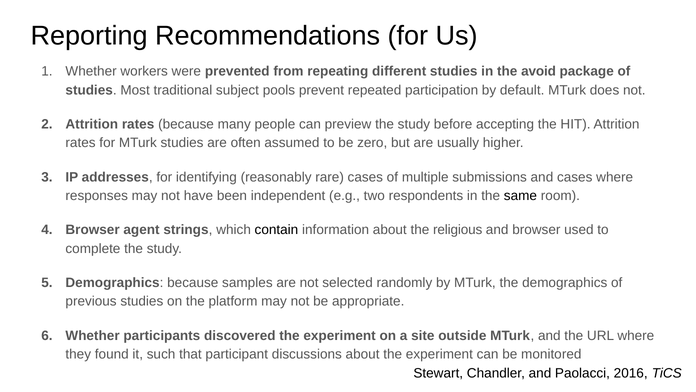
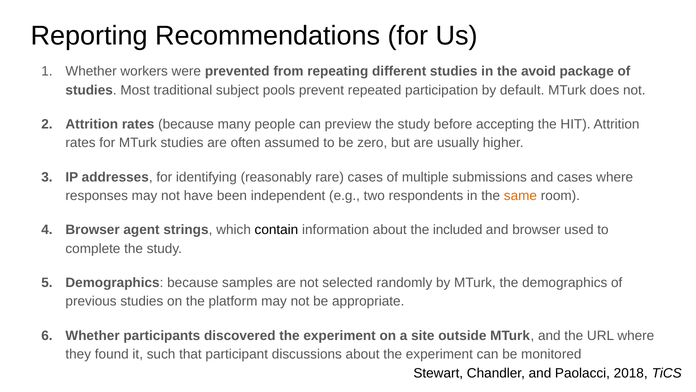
same colour: black -> orange (520, 196)
religious: religious -> included (458, 230)
2016: 2016 -> 2018 (631, 373)
